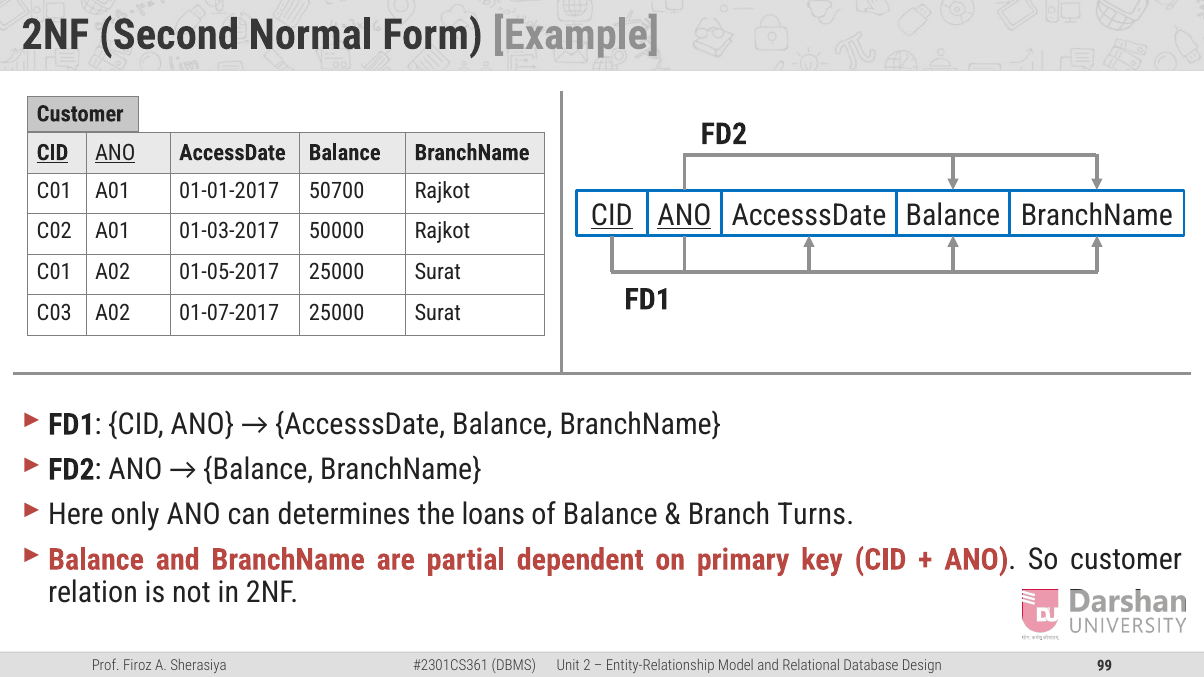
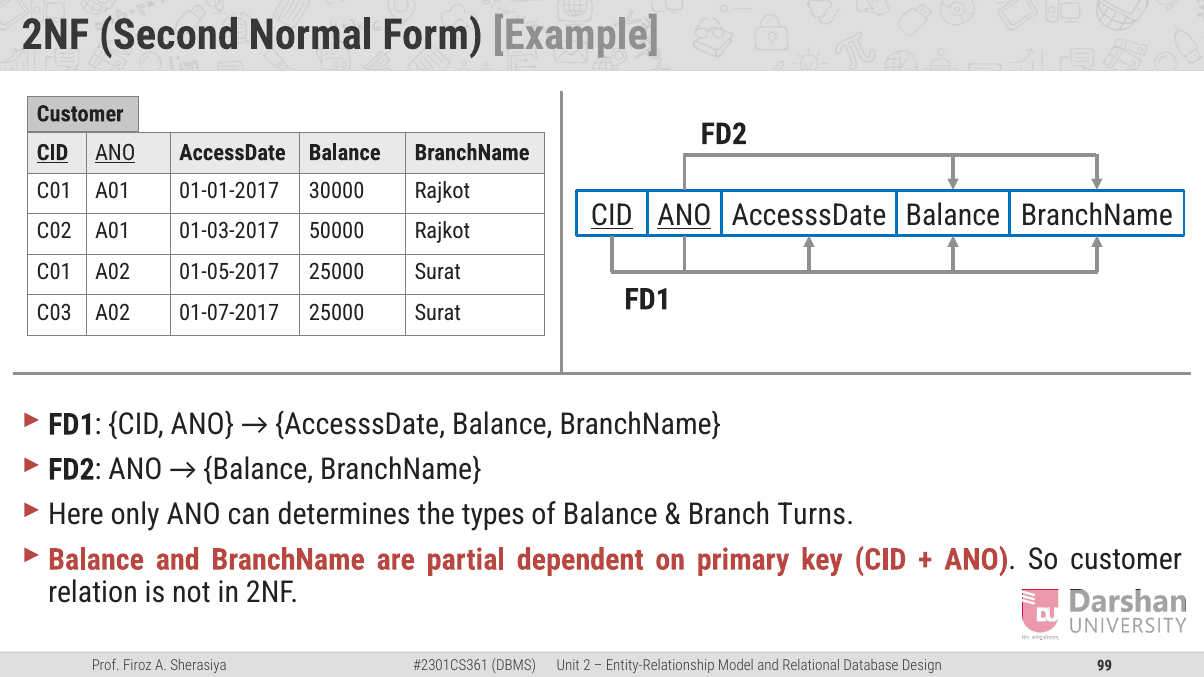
50700: 50700 -> 30000 (337, 191)
loans: loans -> types (493, 515)
